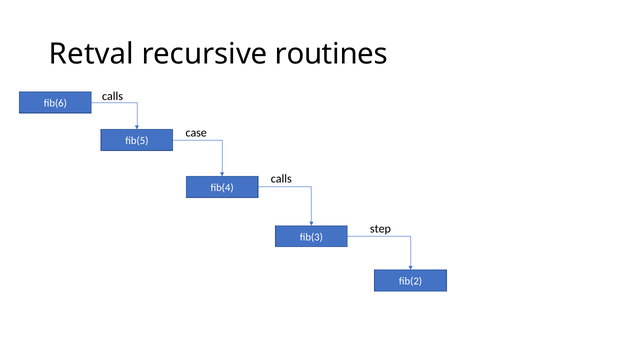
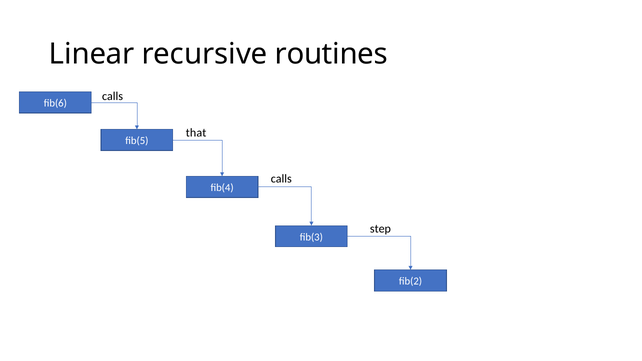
Retval: Retval -> Linear (92, 54)
case: case -> that (196, 133)
